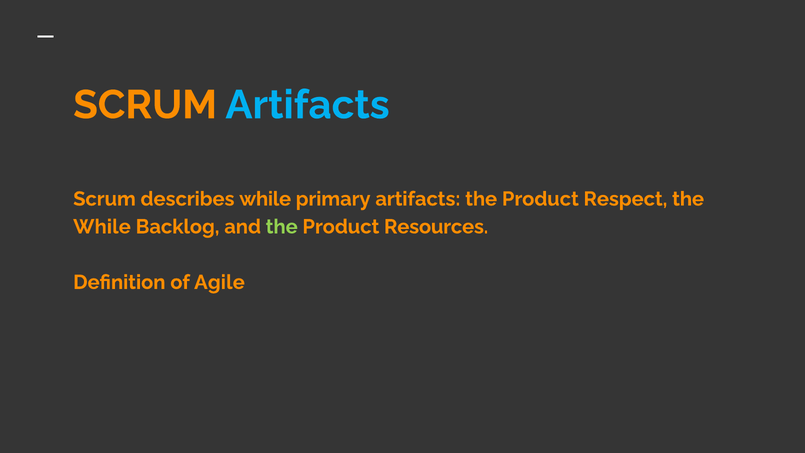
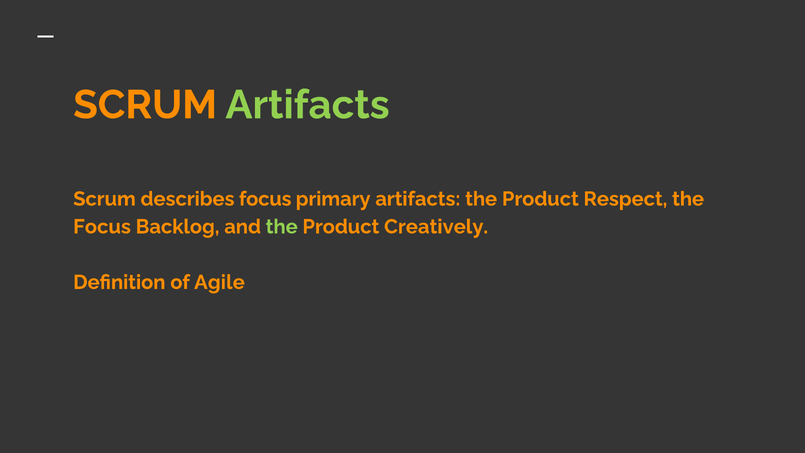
Artifacts colour: light blue -> light green (308, 105)
describes while: while -> focus (265, 199)
While: While -> Focus (102, 227)
Resources: Resources -> Creatively (436, 227)
